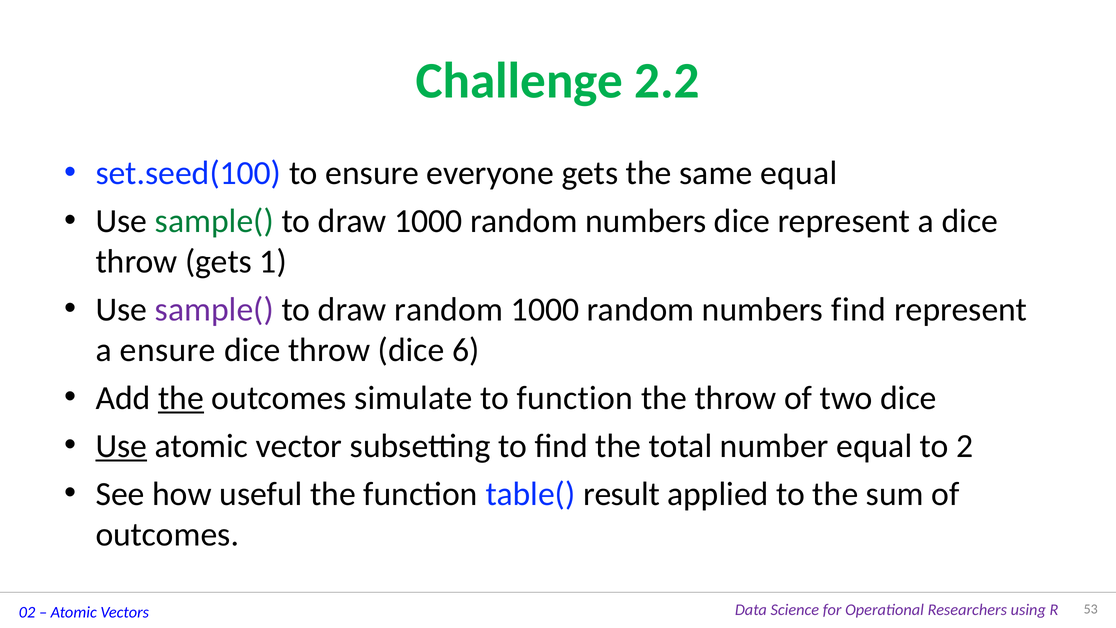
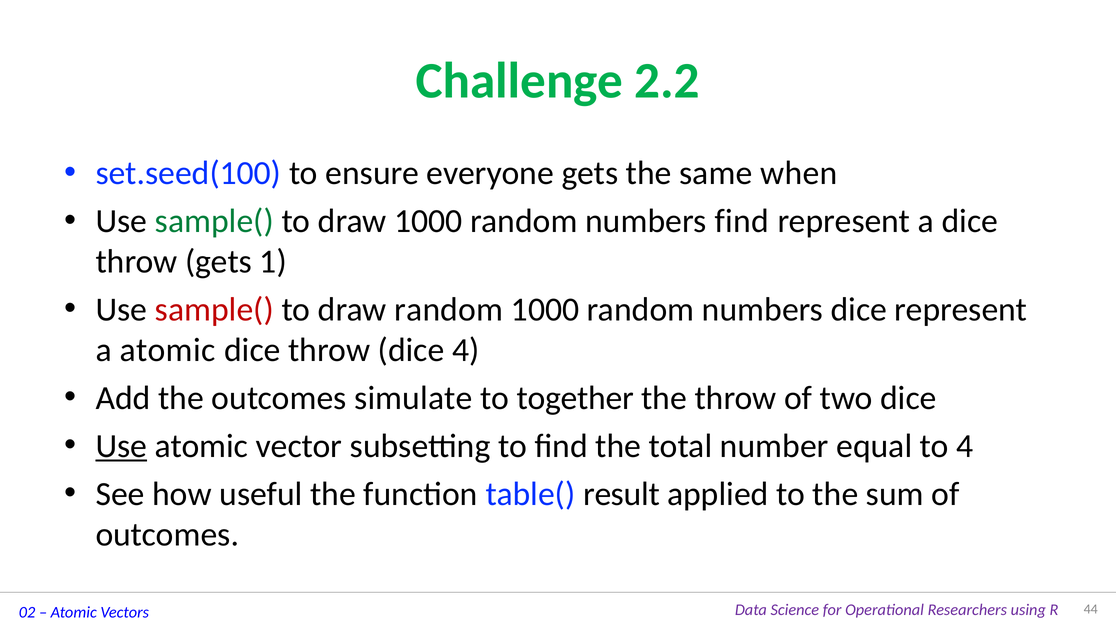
same equal: equal -> when (799, 173)
numbers dice: dice -> find (742, 221)
sample( colour: purple -> red (214, 310)
numbers find: find -> dice (859, 310)
a ensure: ensure -> atomic (168, 350)
dice 6: 6 -> 4 (466, 350)
the underline: present -> none (181, 398)
to function: function -> together (575, 398)
to 2: 2 -> 4 (965, 446)
53: 53 -> 44 (1091, 609)
